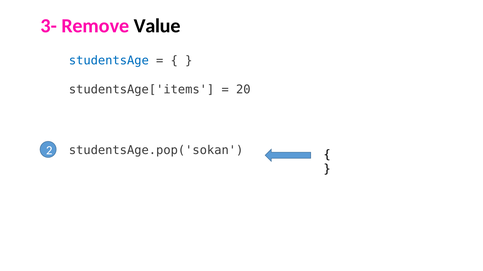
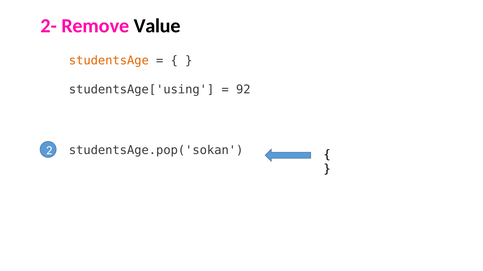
3-: 3- -> 2- (49, 26)
studentsAge colour: blue -> orange (109, 61)
studentsAge['items: studentsAge['items -> studentsAge['using (142, 90)
20: 20 -> 92 (243, 90)
